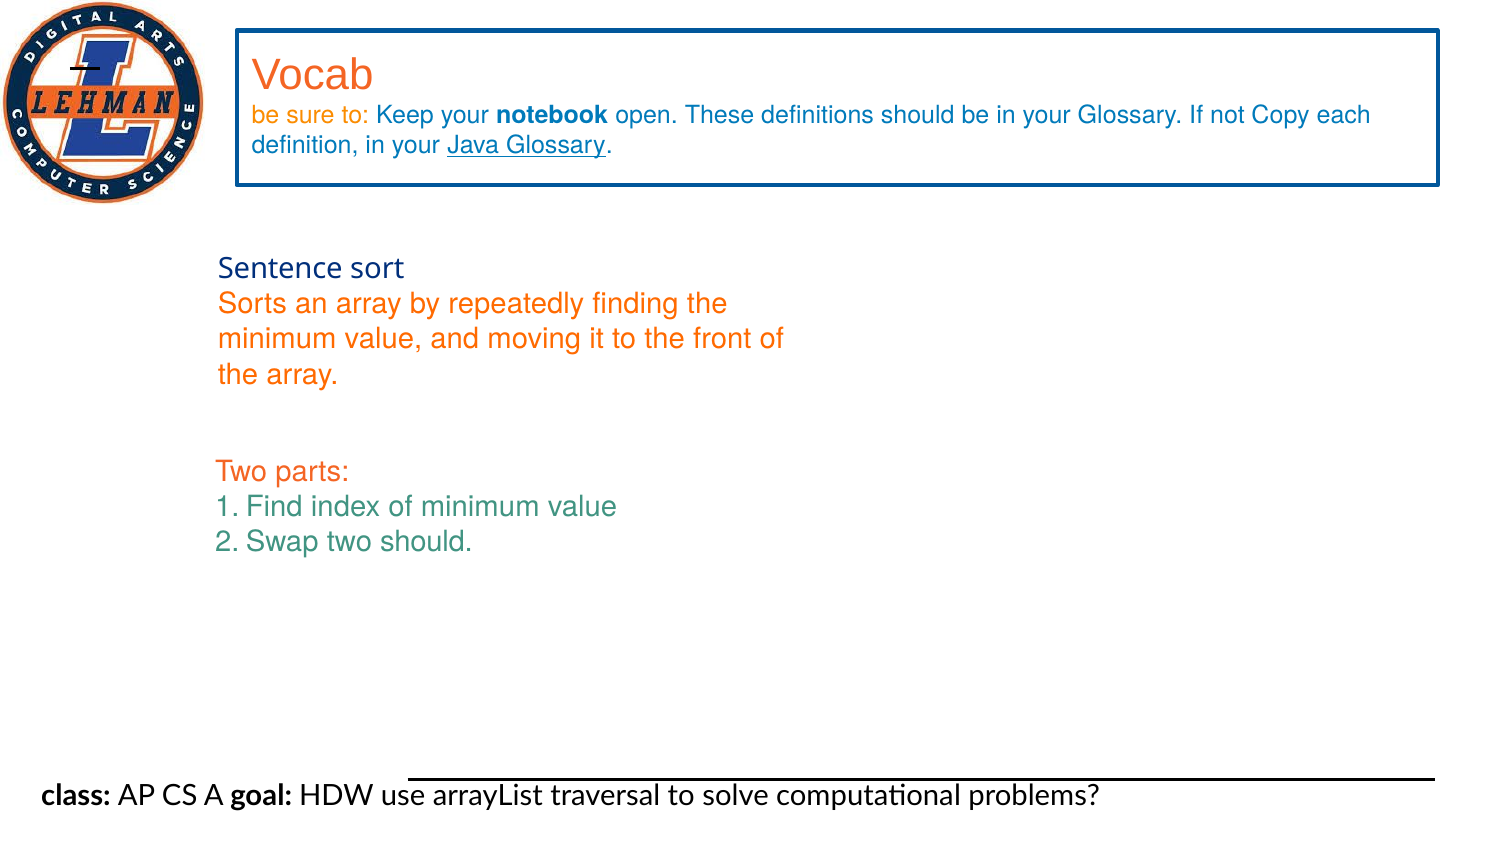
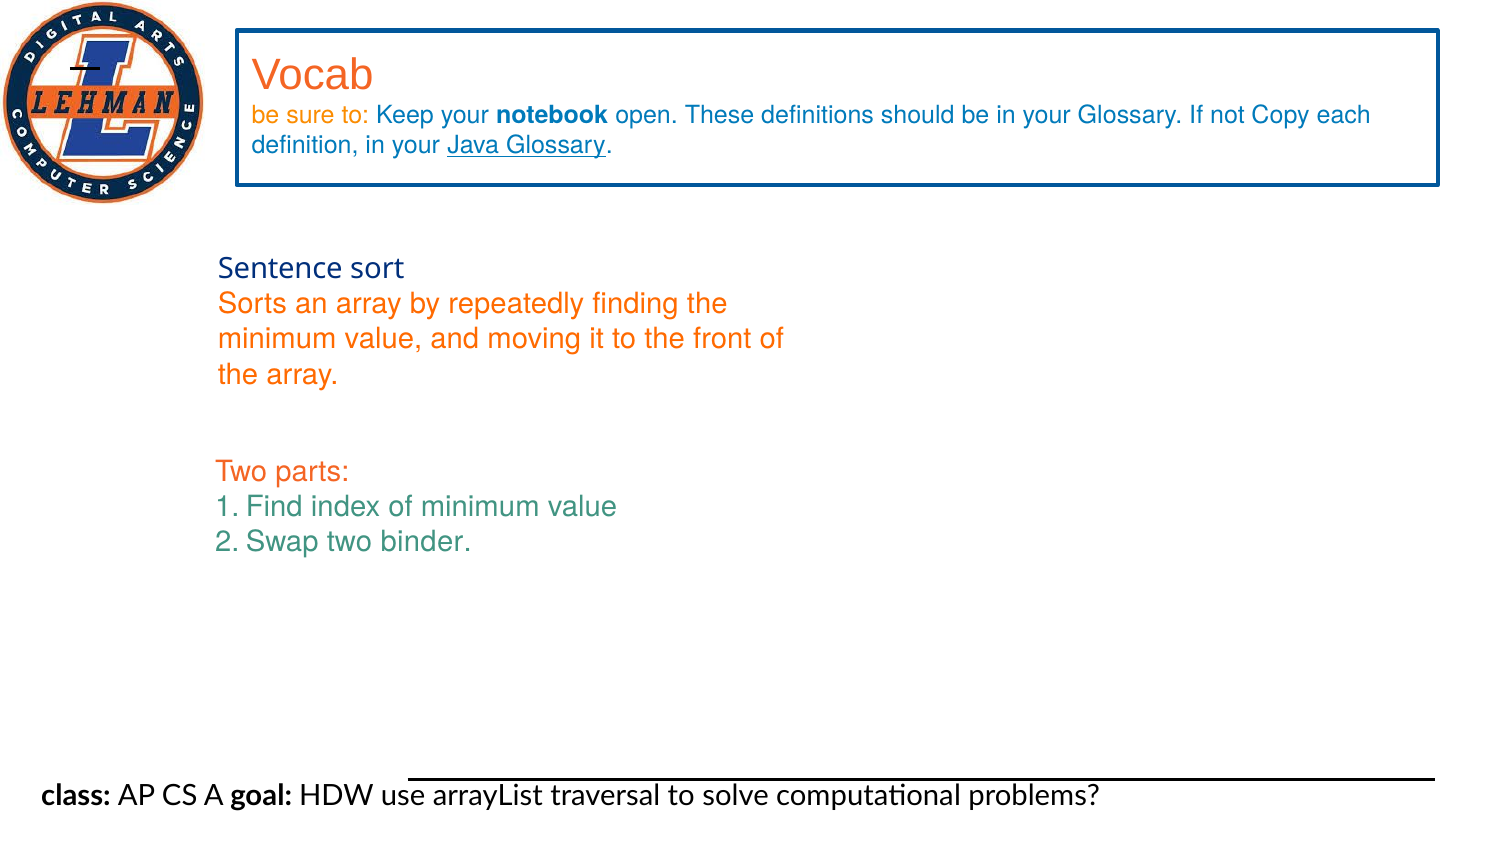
two should: should -> binder (426, 542)
